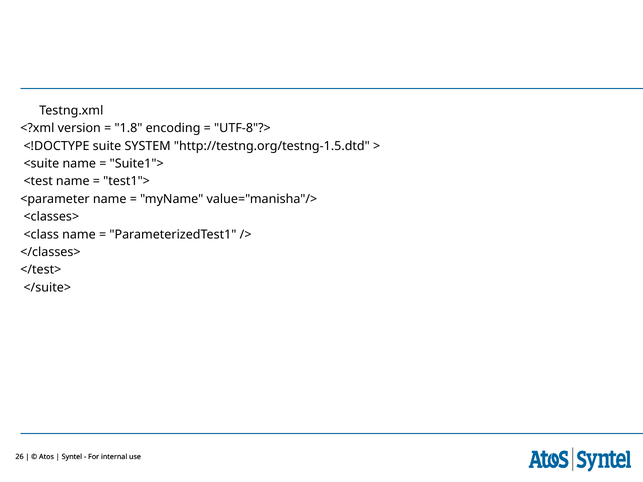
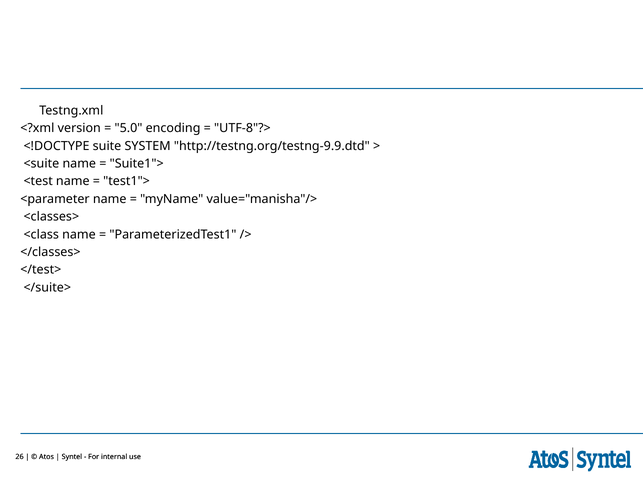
1.8: 1.8 -> 5.0 (128, 128)
http://testng.org/testng-1.5.dtd: http://testng.org/testng-1.5.dtd -> http://testng.org/testng-9.9.dtd (272, 146)
